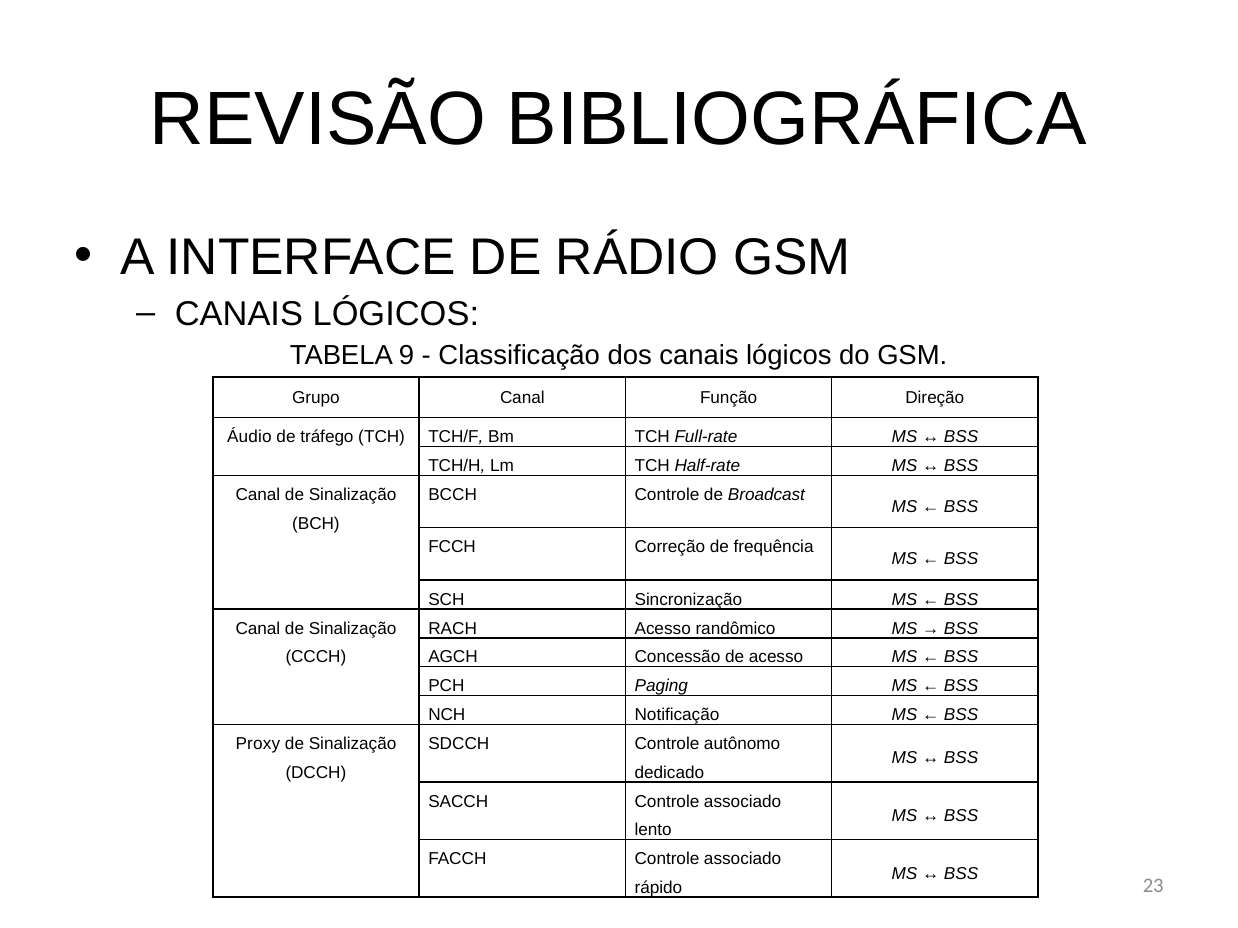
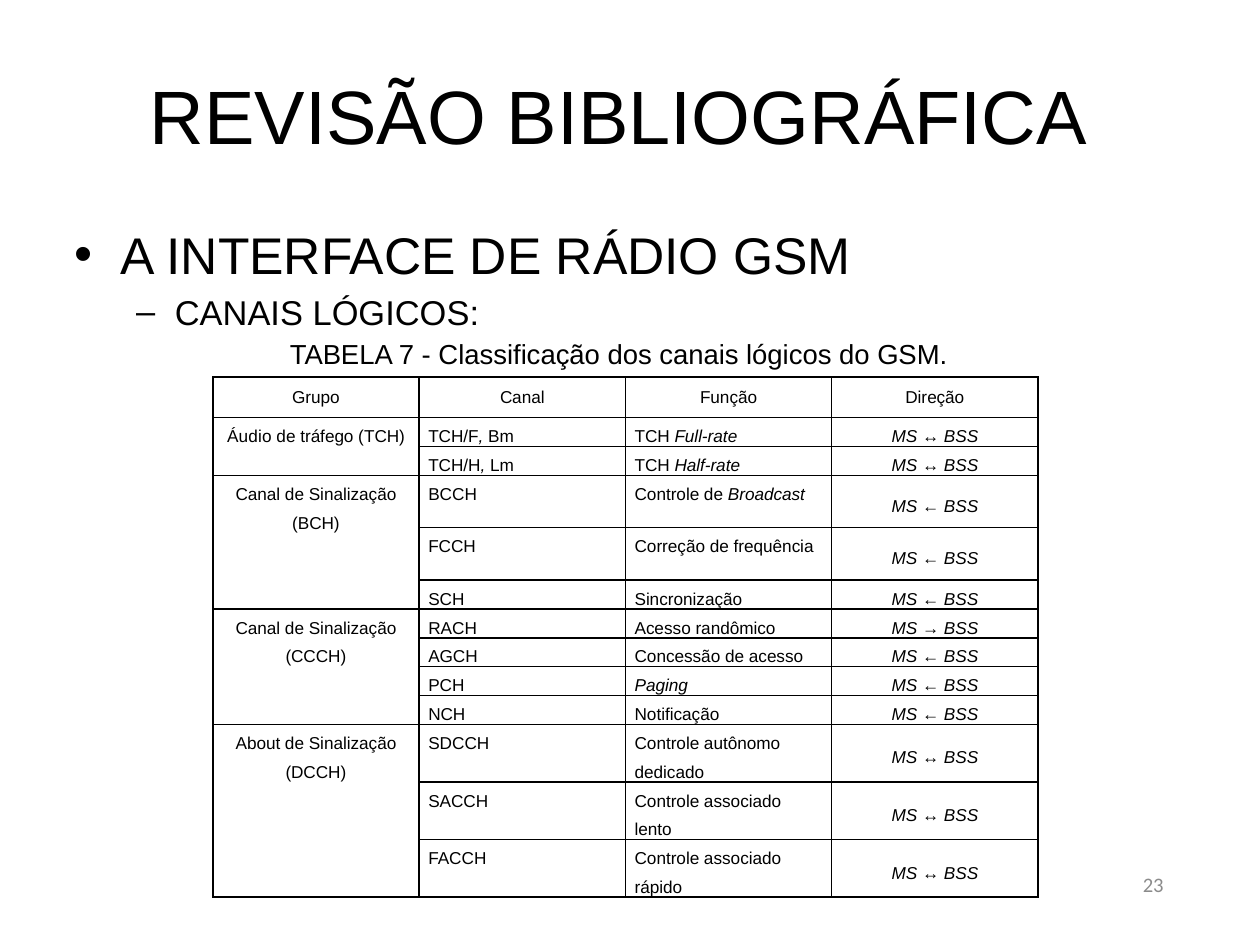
9: 9 -> 7 (407, 356)
Proxy: Proxy -> About (258, 744)
